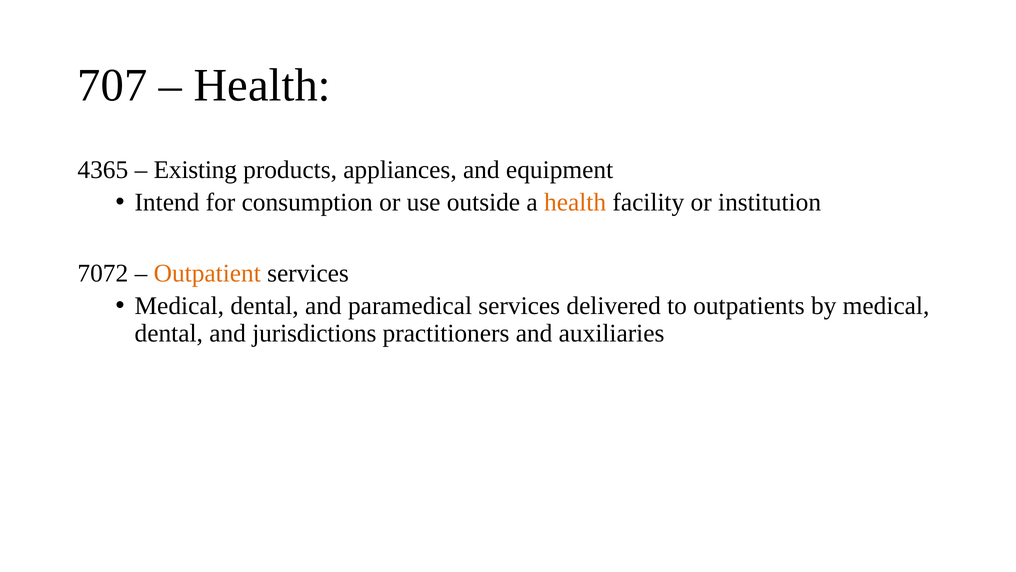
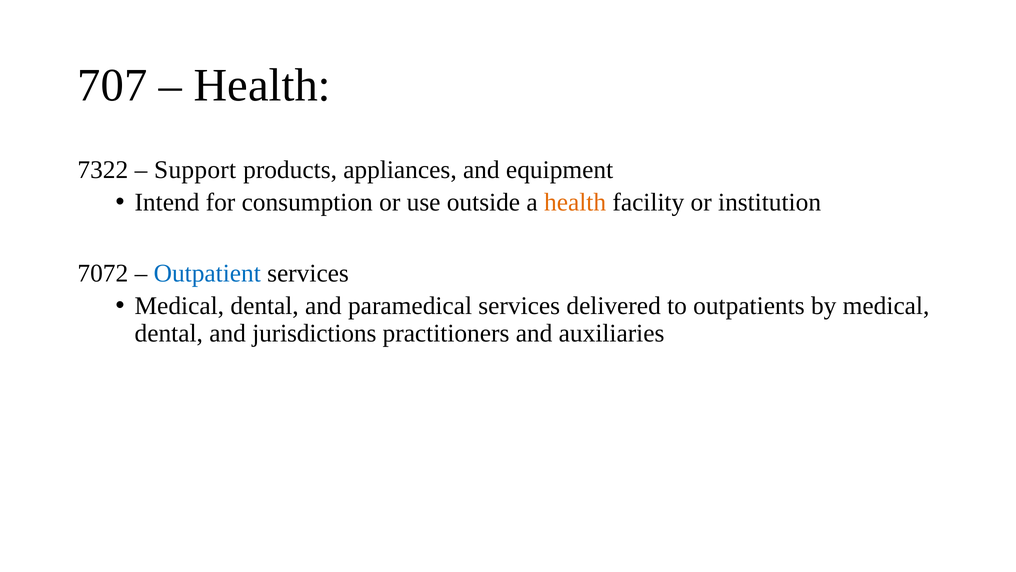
4365: 4365 -> 7322 (103, 170)
Existing: Existing -> Support (195, 170)
Outpatient colour: orange -> blue (207, 273)
